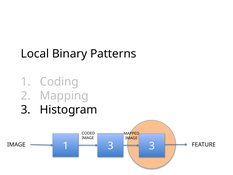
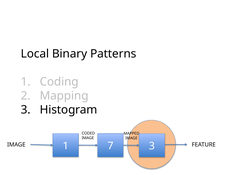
1 3: 3 -> 7 (110, 146)
